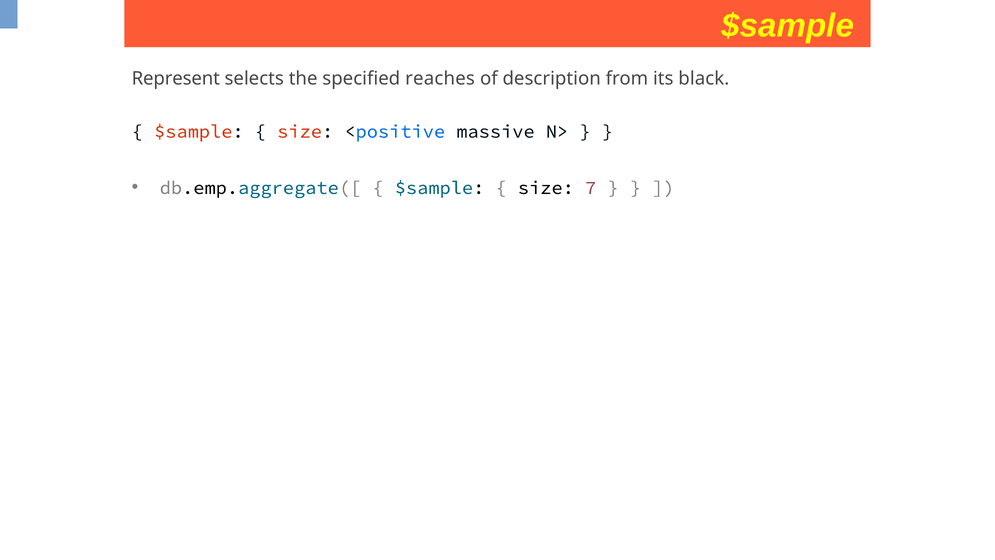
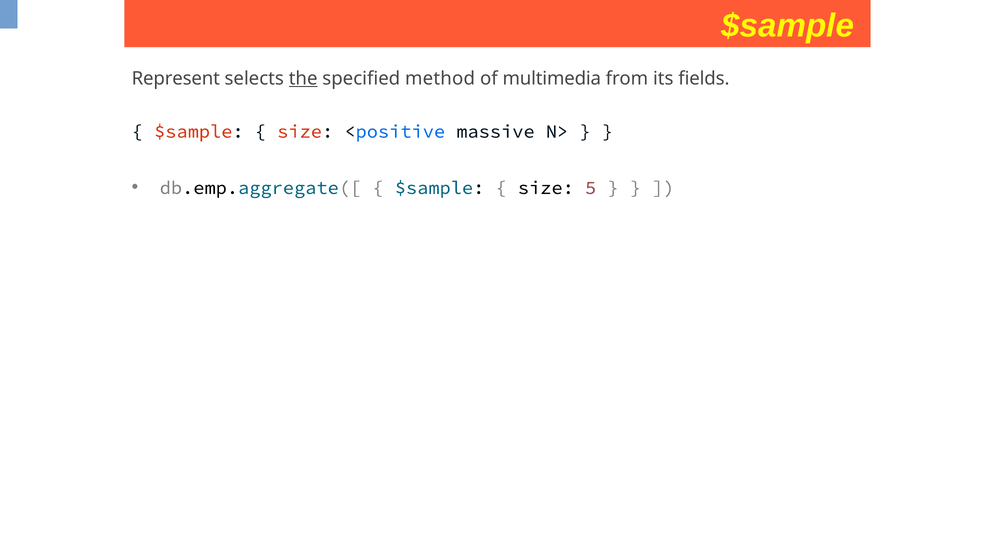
the underline: none -> present (303, 78)
reaches: reaches -> method (440, 78)
description: description -> multimedia (552, 78)
black: black -> fields (704, 78)
7: 7 -> 5 (591, 188)
